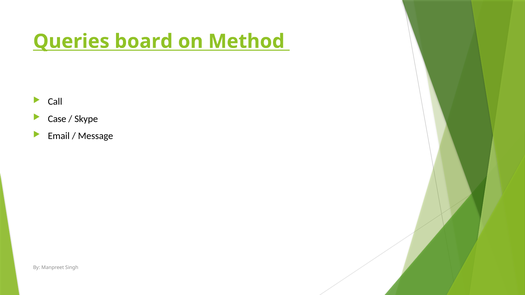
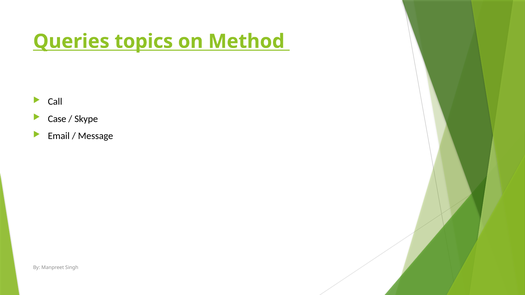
board: board -> topics (144, 41)
